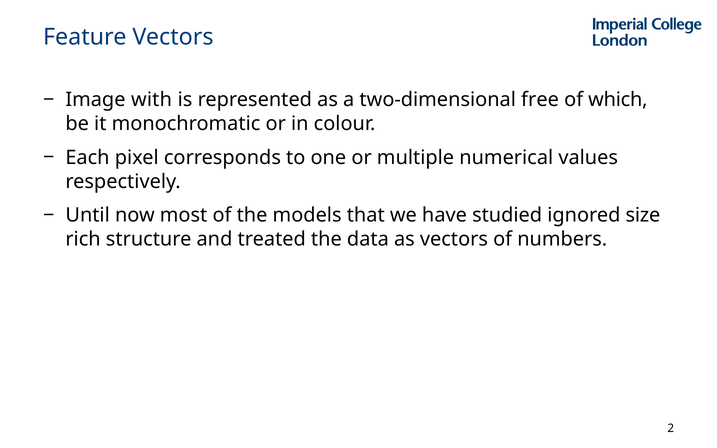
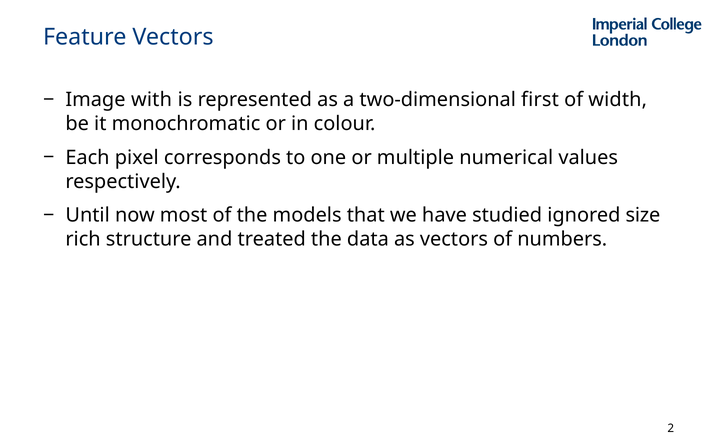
free: free -> first (540, 100)
which: which -> width (618, 100)
